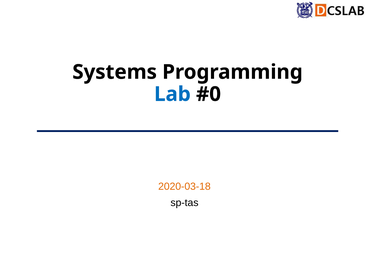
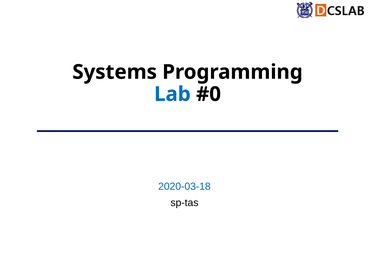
2020-03-18 colour: orange -> blue (184, 186)
